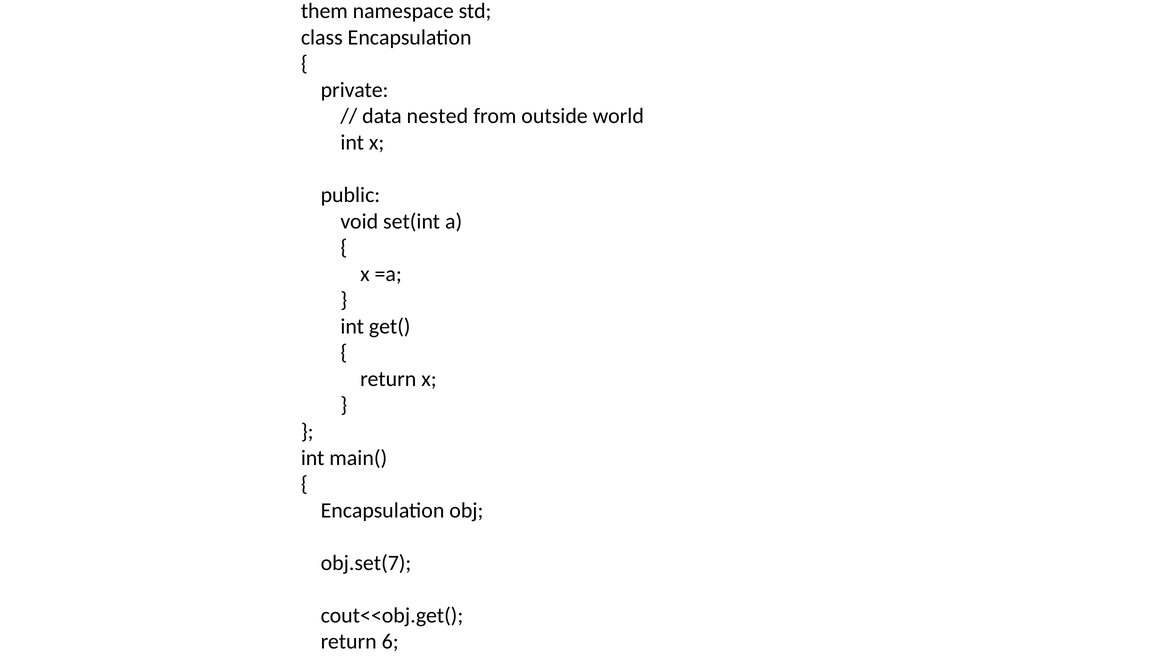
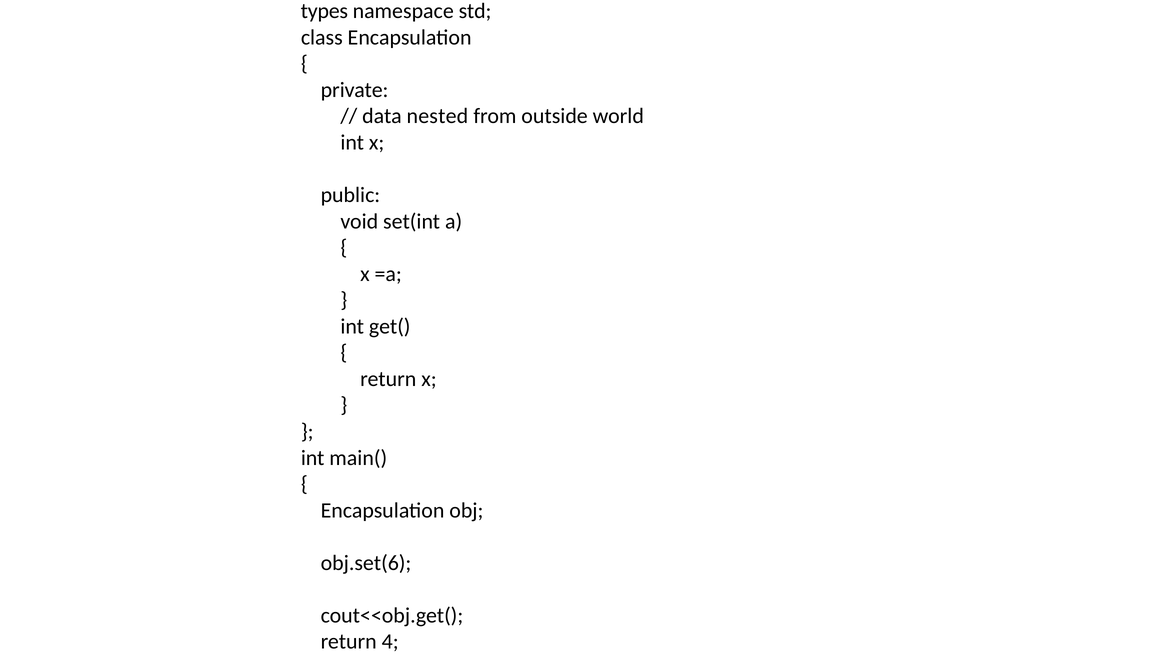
them: them -> types (324, 11)
obj.set(7: obj.set(7 -> obj.set(6 (366, 563)
6: 6 -> 4 (390, 642)
